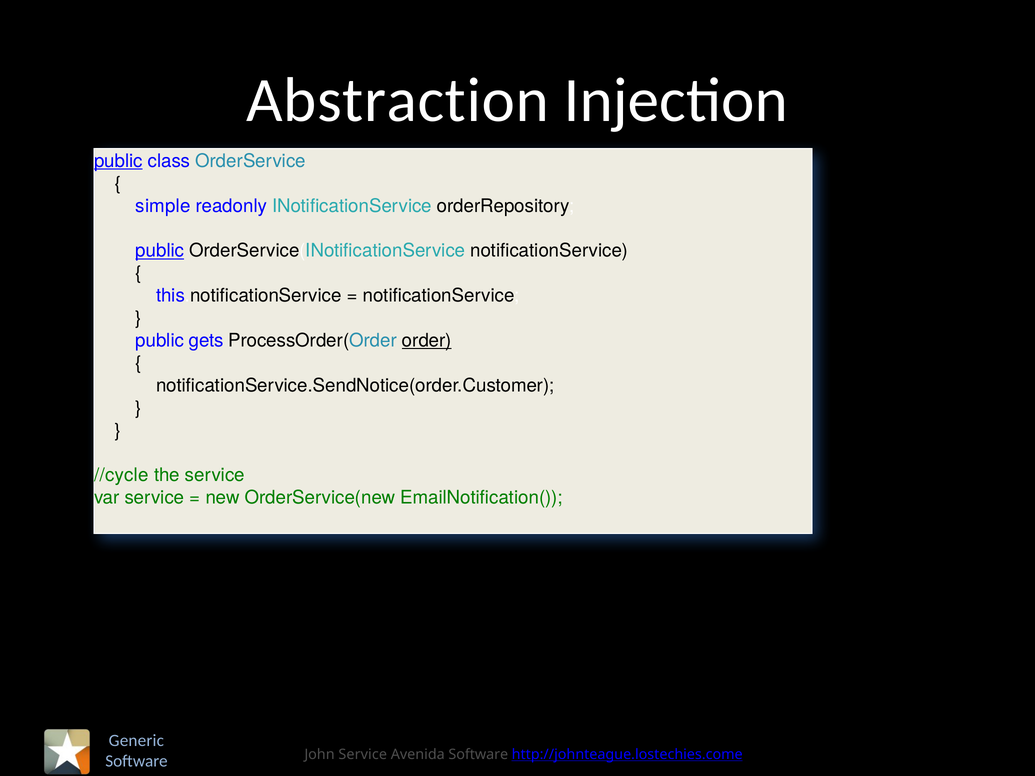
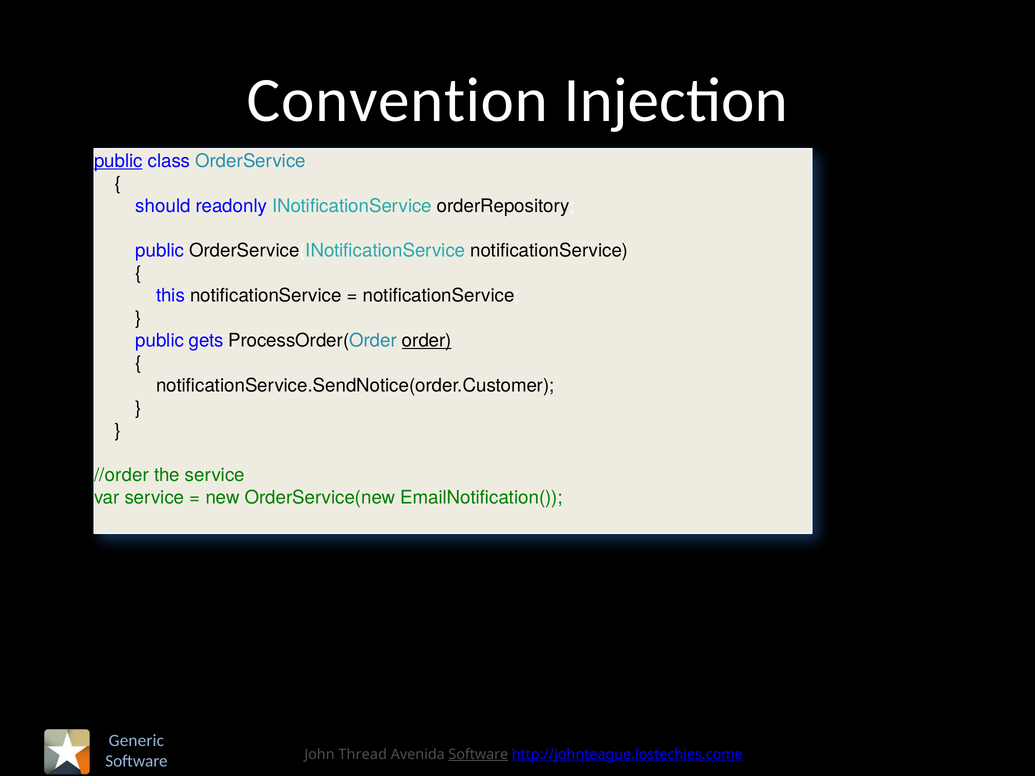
Abstraction: Abstraction -> Convention (398, 100)
simple: simple -> should (163, 206)
public underline: present -> none (160, 251)
//cycle: //cycle -> //order (121, 475)
John Service: Service -> Thread (363, 755)
Software underline: none -> present (478, 755)
